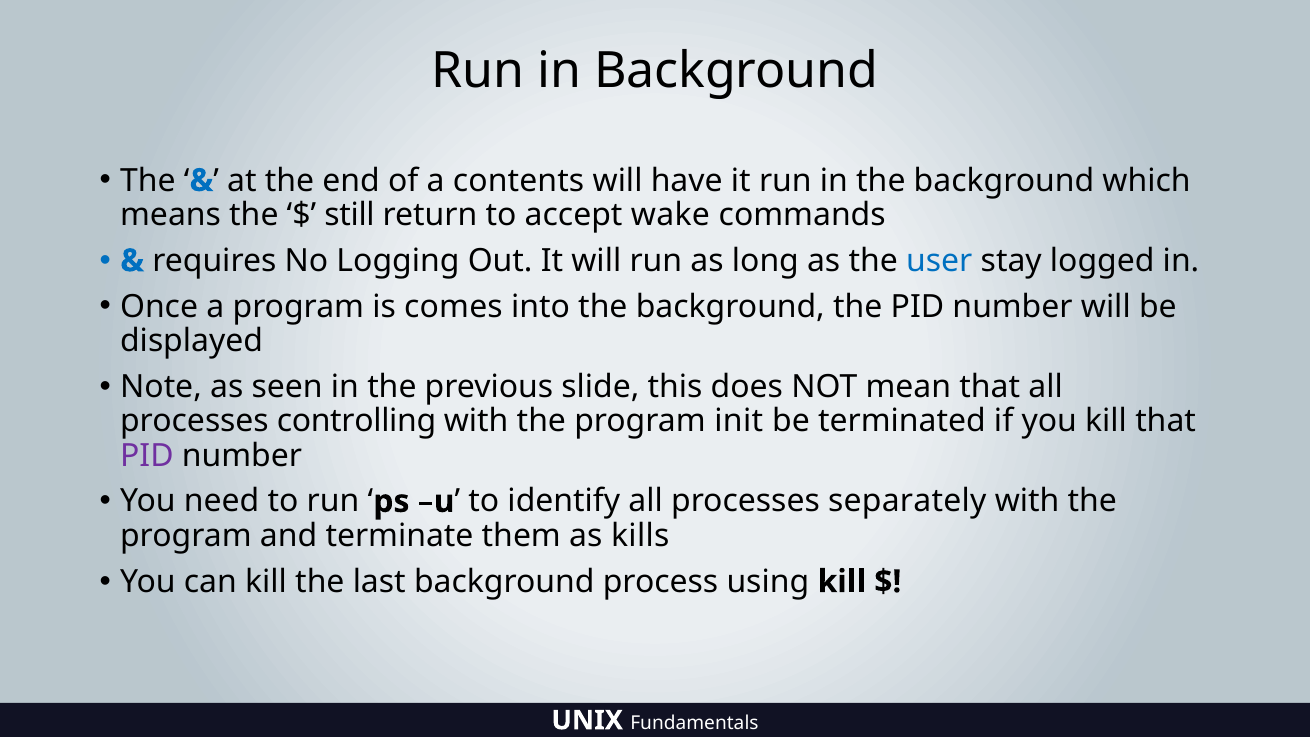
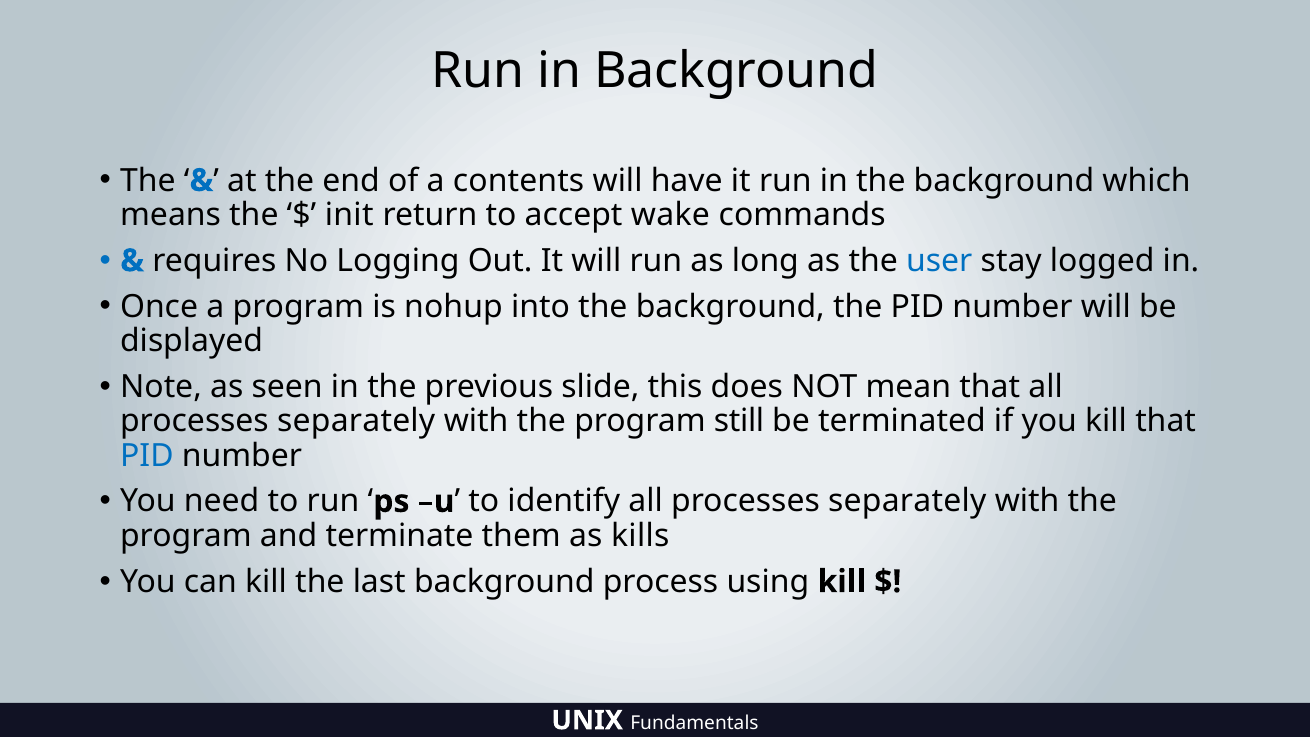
still: still -> init (349, 215)
comes: comes -> nohup (454, 306)
controlling: controlling -> separately (356, 421)
init: init -> still (739, 421)
PID colour: purple -> blue (147, 456)
